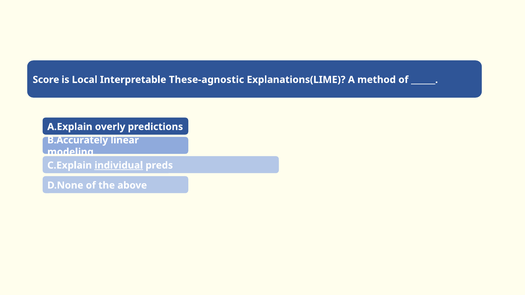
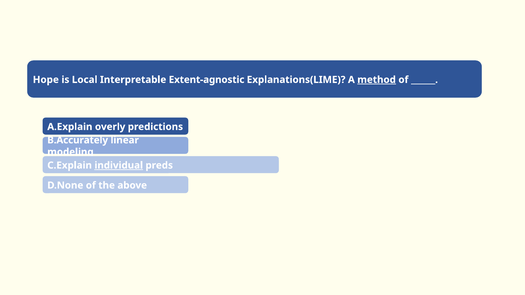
Score: Score -> Hope (46, 80)
These-agnostic: These-agnostic -> Extent-agnostic (207, 80)
method underline: none -> present (377, 80)
